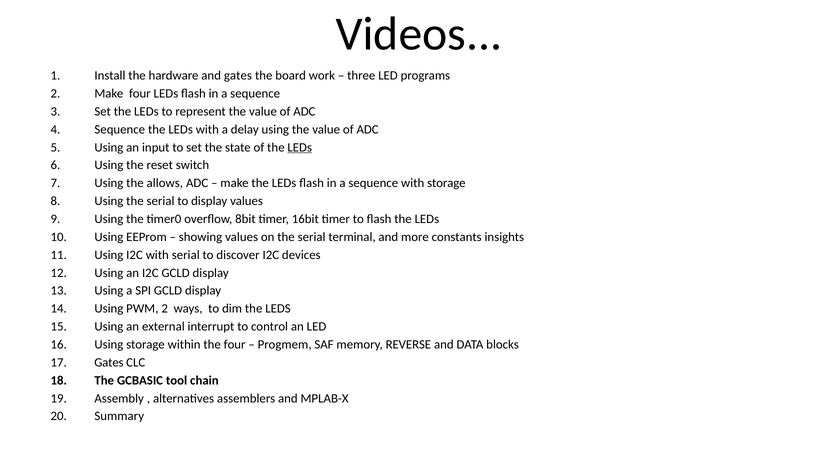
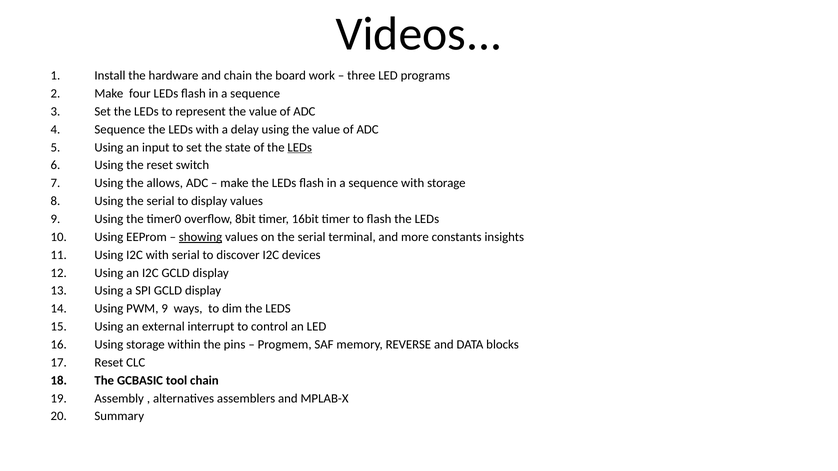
and gates: gates -> chain (238, 76)
showing underline: none -> present (201, 237)
PWM 2: 2 -> 9 (165, 309)
the four: four -> pins (235, 345)
Gates: Gates -> Reset (109, 363)
